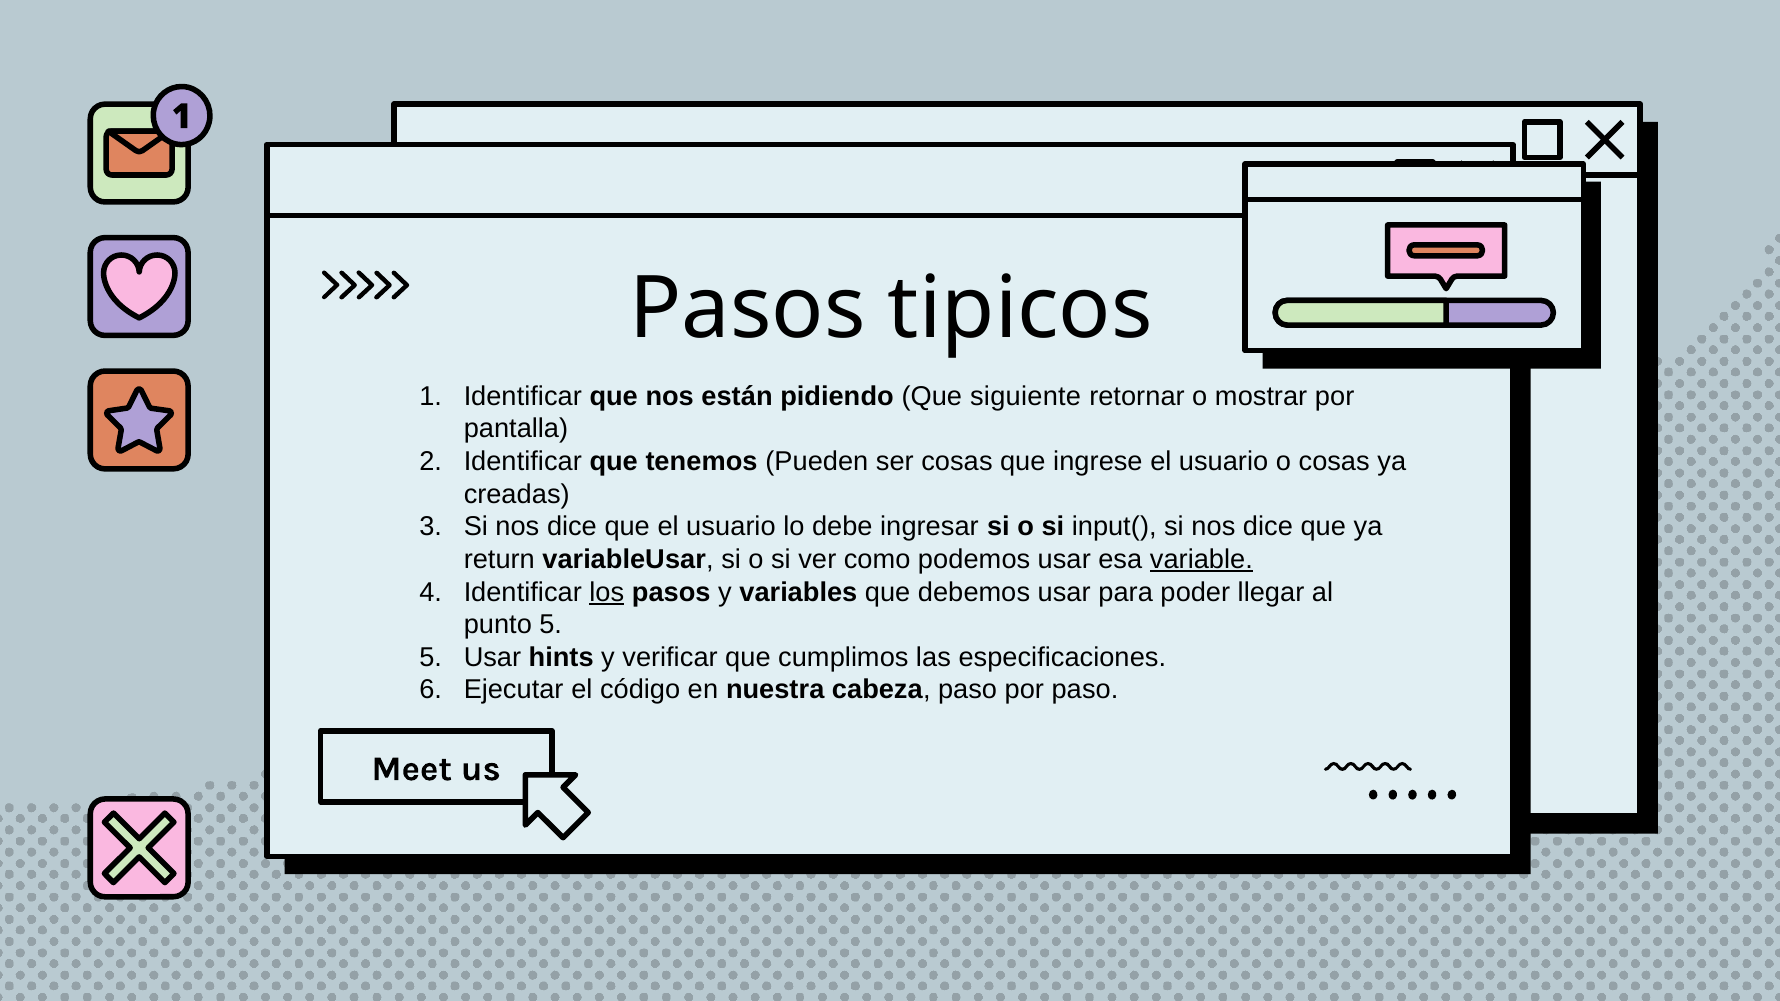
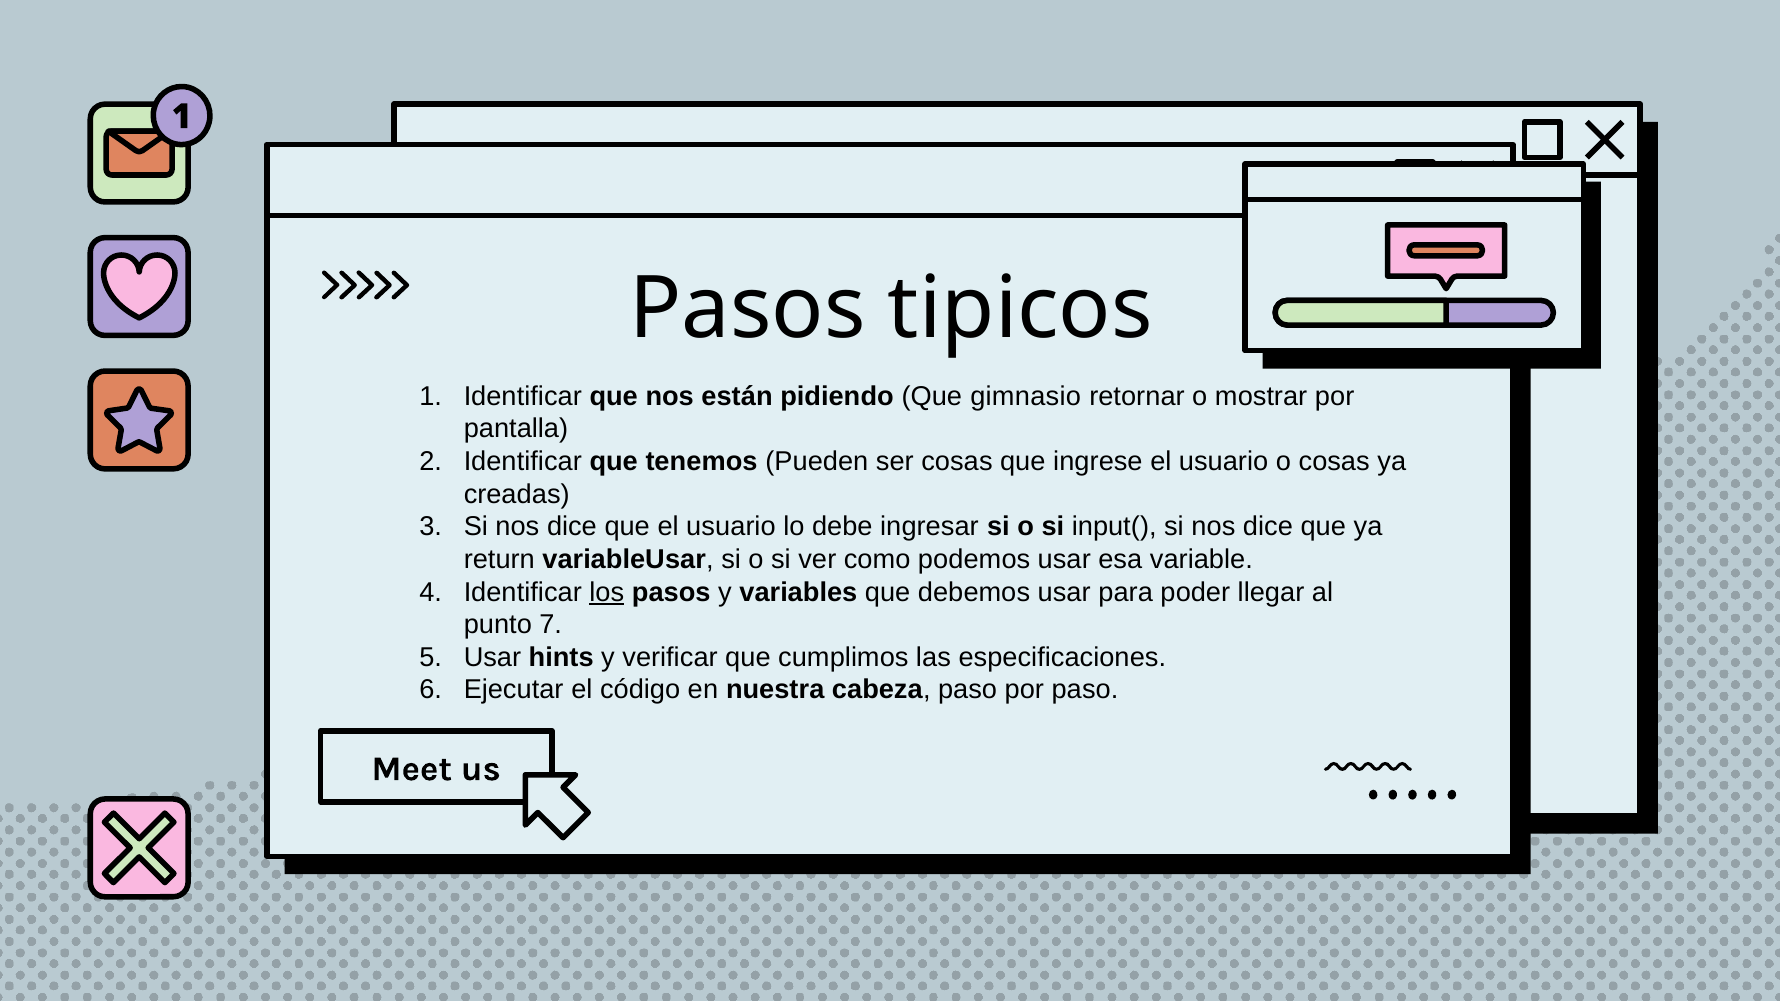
siguiente: siguiente -> gimnasio (1026, 396)
variable underline: present -> none (1201, 560)
punto 5: 5 -> 7 (551, 625)
